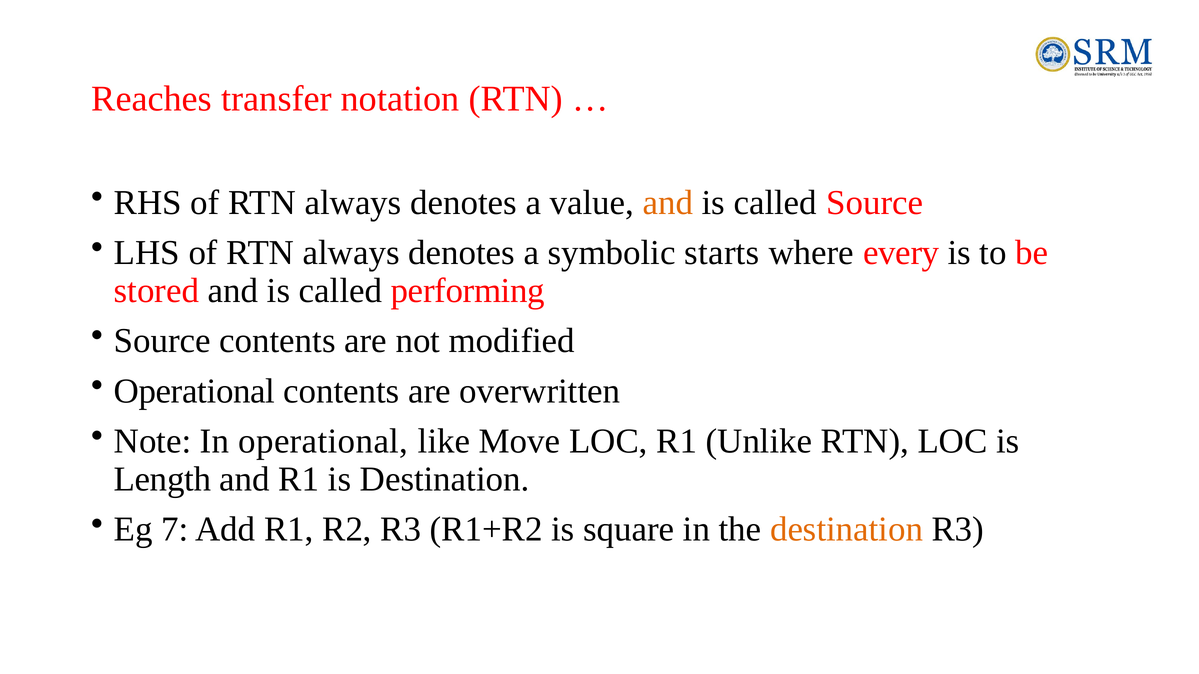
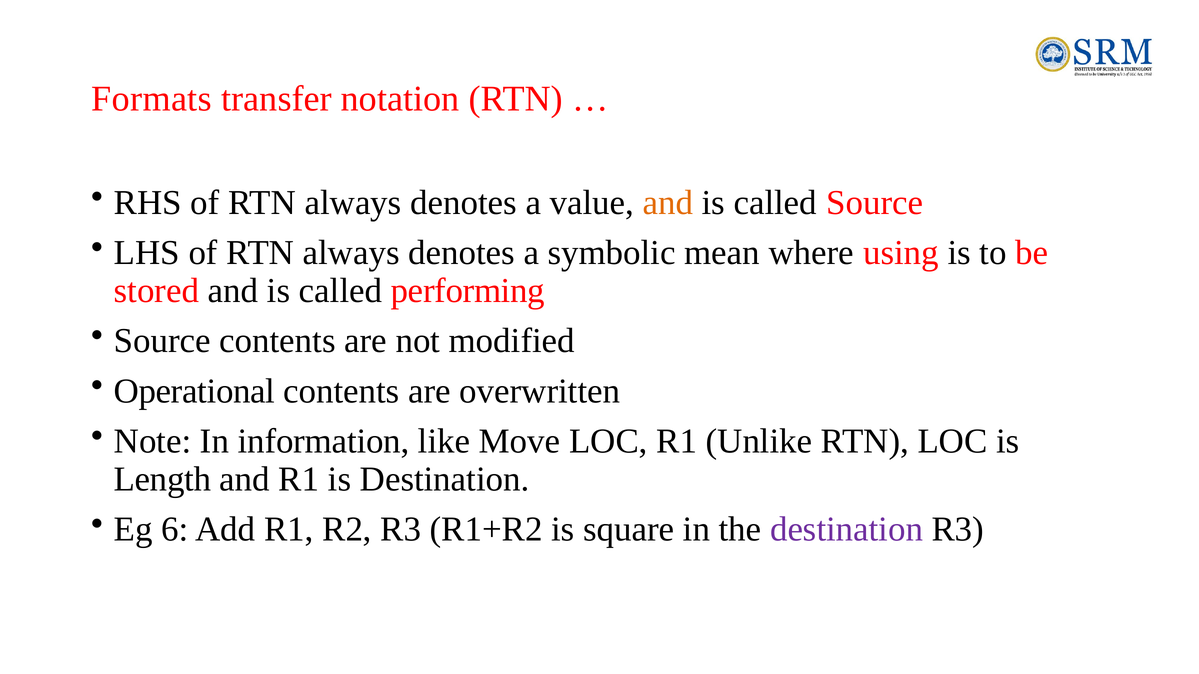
Reaches: Reaches -> Formats (152, 99)
starts: starts -> mean (722, 253)
every: every -> using (901, 253)
In operational: operational -> information (324, 442)
7: 7 -> 6 (175, 530)
destination colour: orange -> purple (847, 530)
